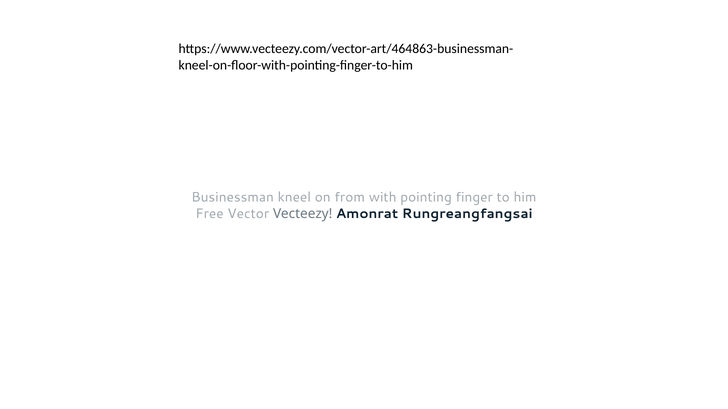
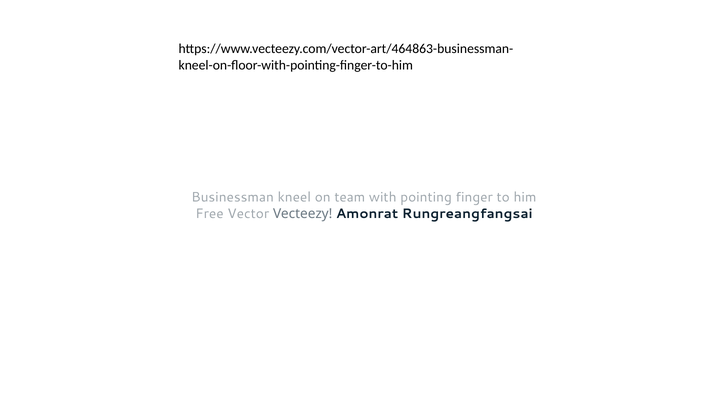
from: from -> team (350, 197)
